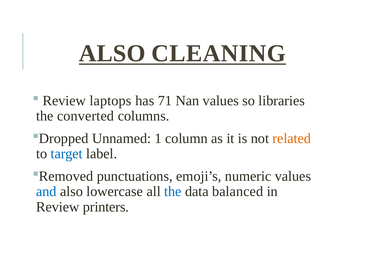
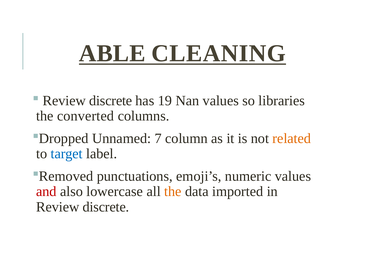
ALSO: ALSO -> ABLE (112, 53)
laptops: laptops -> discrete (111, 101)
71: 71 -> 19 (165, 101)
1: 1 -> 7 (158, 138)
and colour: blue -> red (46, 191)
the colour: blue -> orange (173, 191)
balanced: balanced -> imported (238, 191)
printers: printers -> discrete (106, 207)
